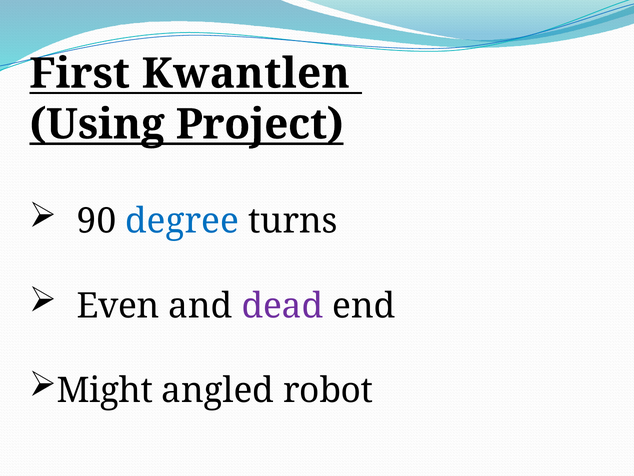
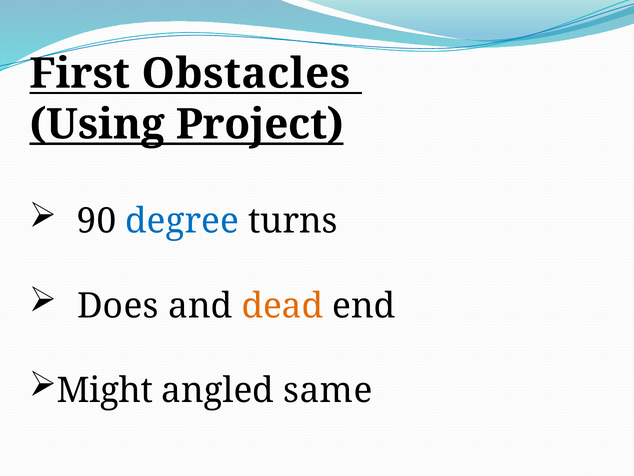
Kwantlen: Kwantlen -> Obstacles (246, 74)
Even: Even -> Does (118, 306)
dead colour: purple -> orange (282, 306)
robot: robot -> same (328, 390)
